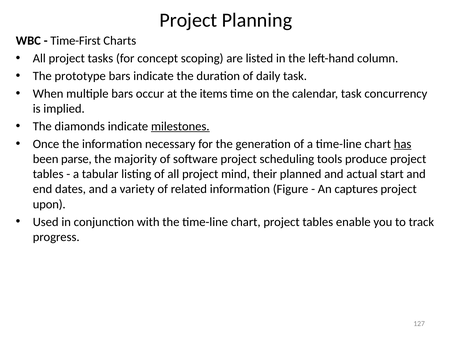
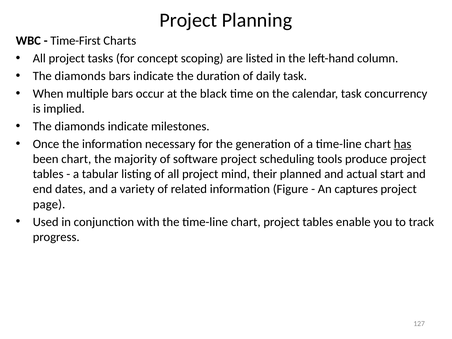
prototype: prototype -> diamonds (80, 76)
items: items -> black (213, 94)
milestones underline: present -> none (180, 126)
been parse: parse -> chart (76, 159)
upon: upon -> page (49, 204)
